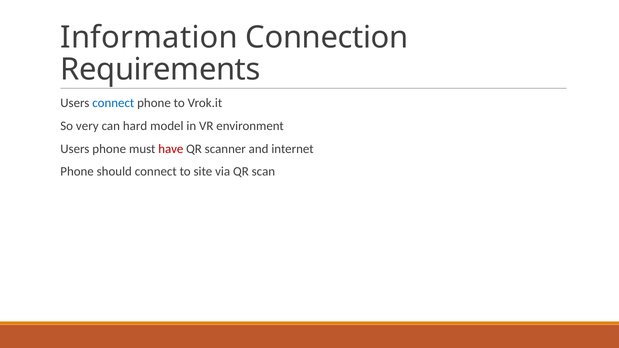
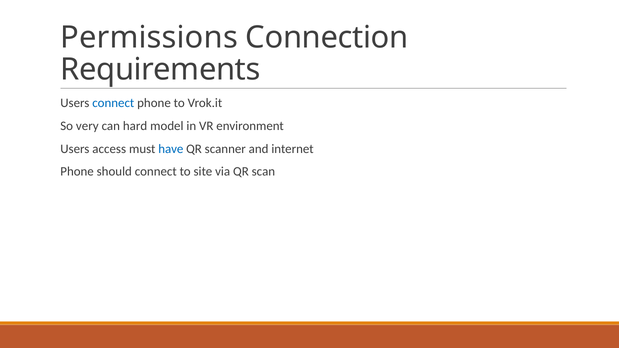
Information: Information -> Permissions (149, 38)
Users phone: phone -> access (109, 149)
have colour: red -> blue (171, 149)
